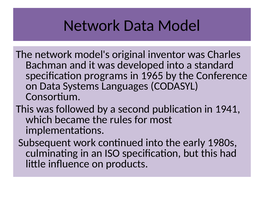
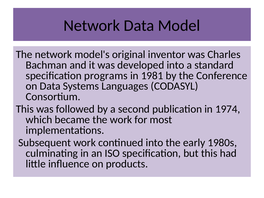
1965: 1965 -> 1981 (152, 76)
1941: 1941 -> 1974 (228, 109)
the rules: rules -> work (121, 120)
